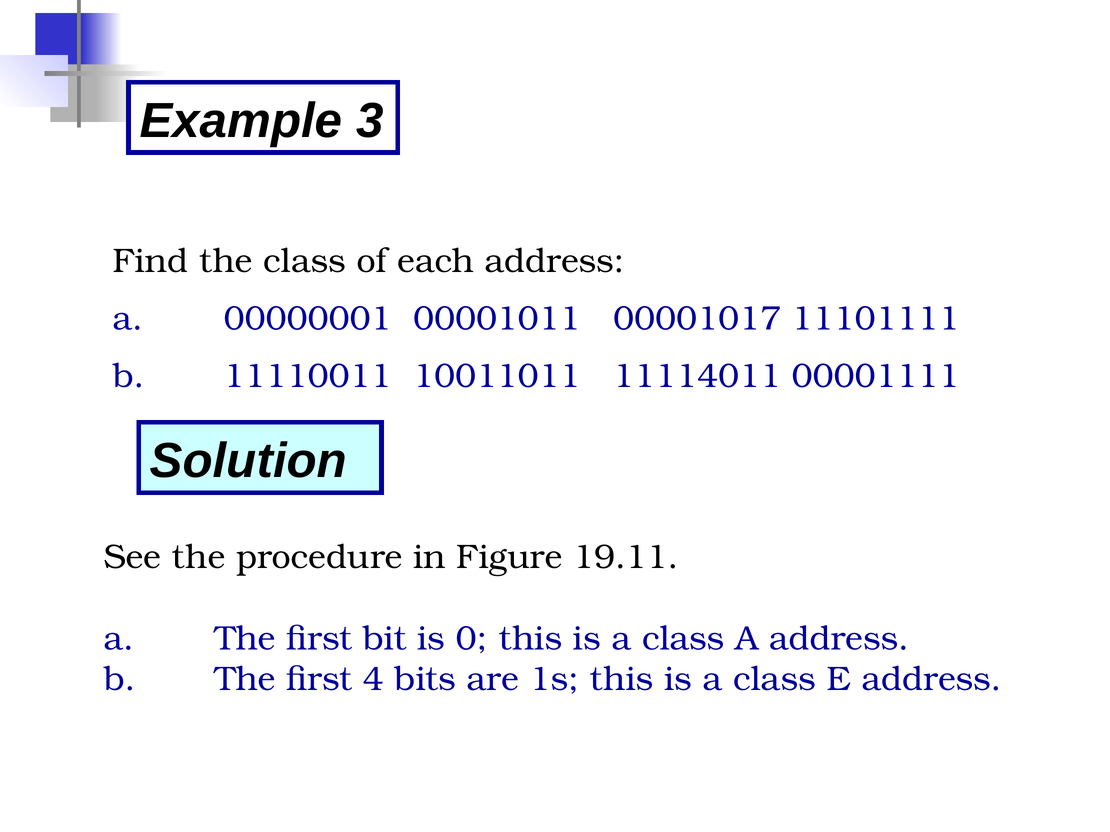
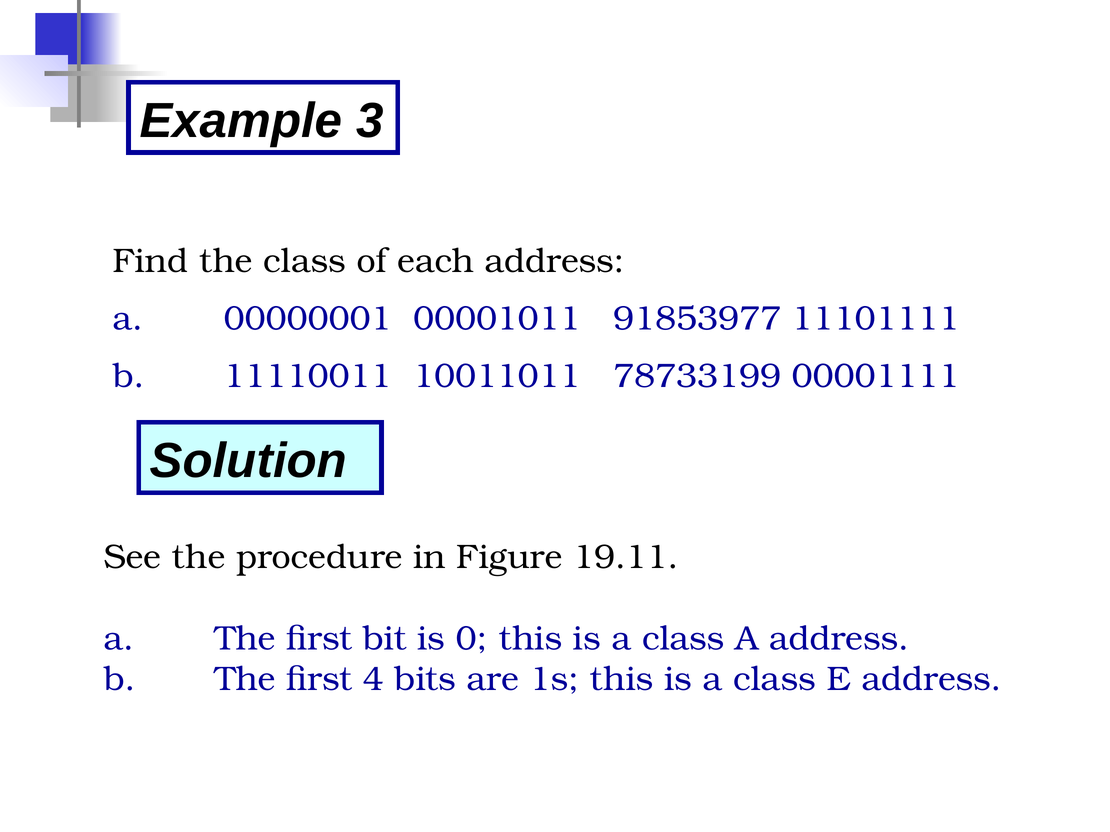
00001017: 00001017 -> 91853977 (697, 319)
11114011: 11114011 -> 78733199 (697, 377)
